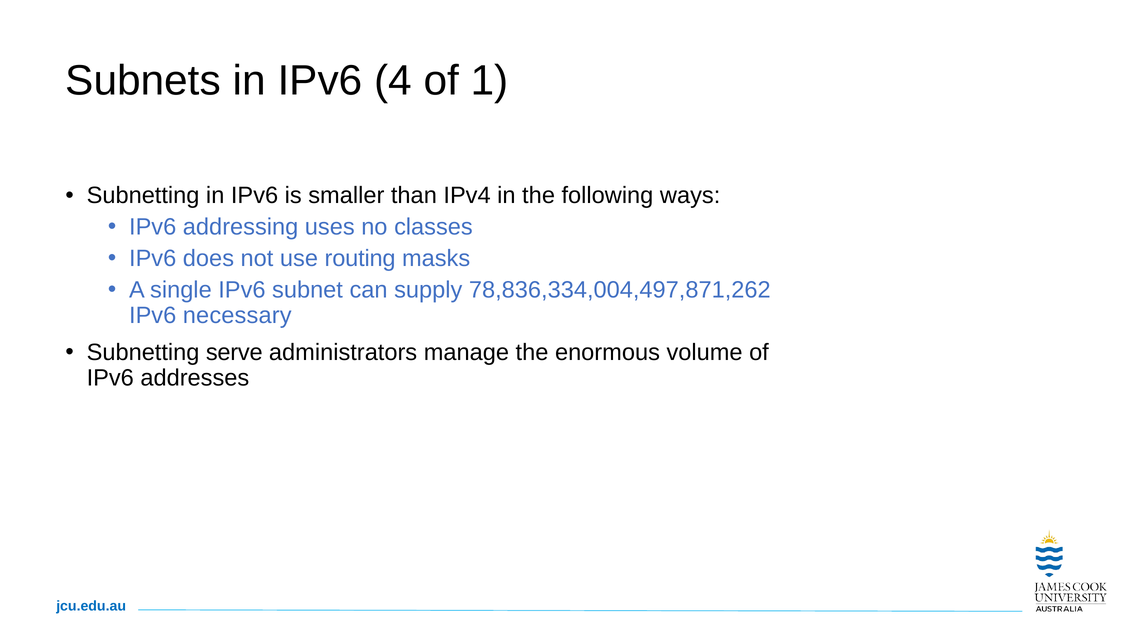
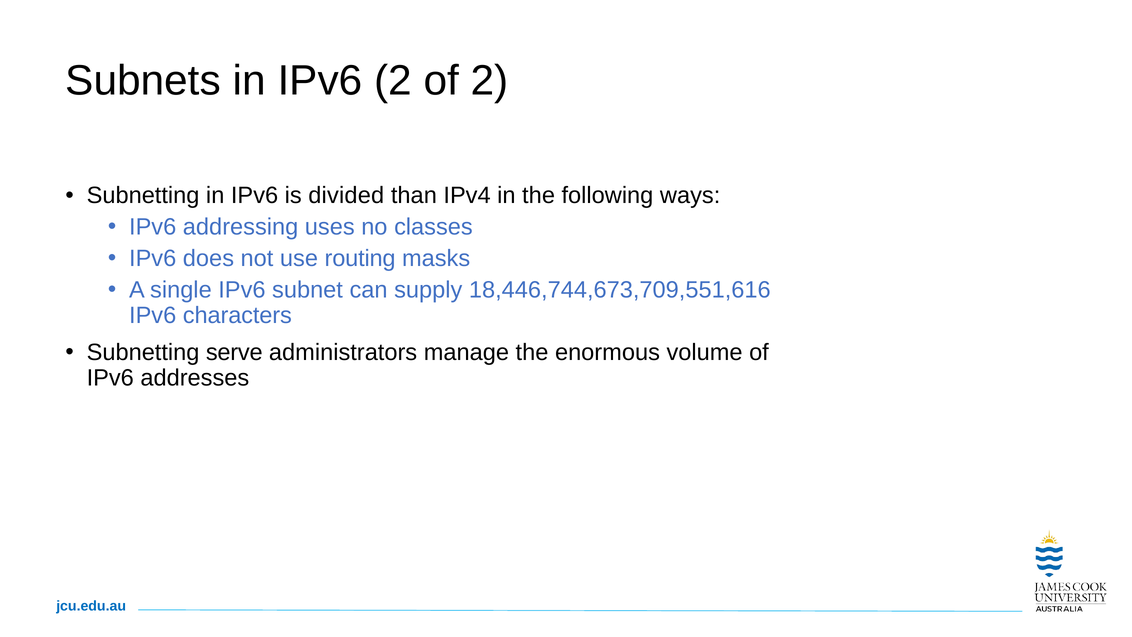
IPv6 4: 4 -> 2 (393, 81)
of 1: 1 -> 2 (490, 81)
smaller: smaller -> divided (346, 196)
78,836,334,004,497,871,262: 78,836,334,004,497,871,262 -> 18,446,744,673,709,551,616 (620, 290)
necessary: necessary -> characters (237, 315)
